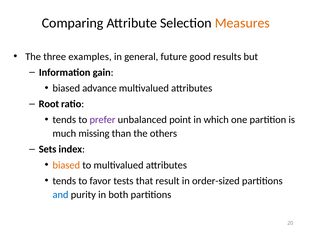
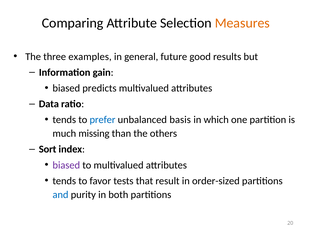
advance: advance -> predicts (99, 88)
Root: Root -> Data (49, 104)
prefer colour: purple -> blue (103, 120)
point: point -> basis (180, 120)
Sets: Sets -> Sort (48, 149)
biased colour: orange -> purple (66, 165)
